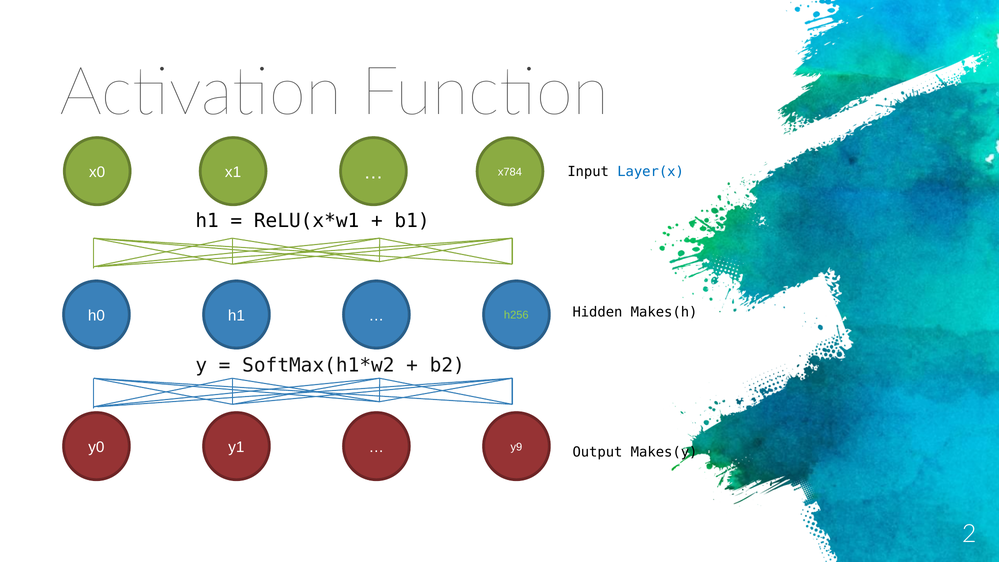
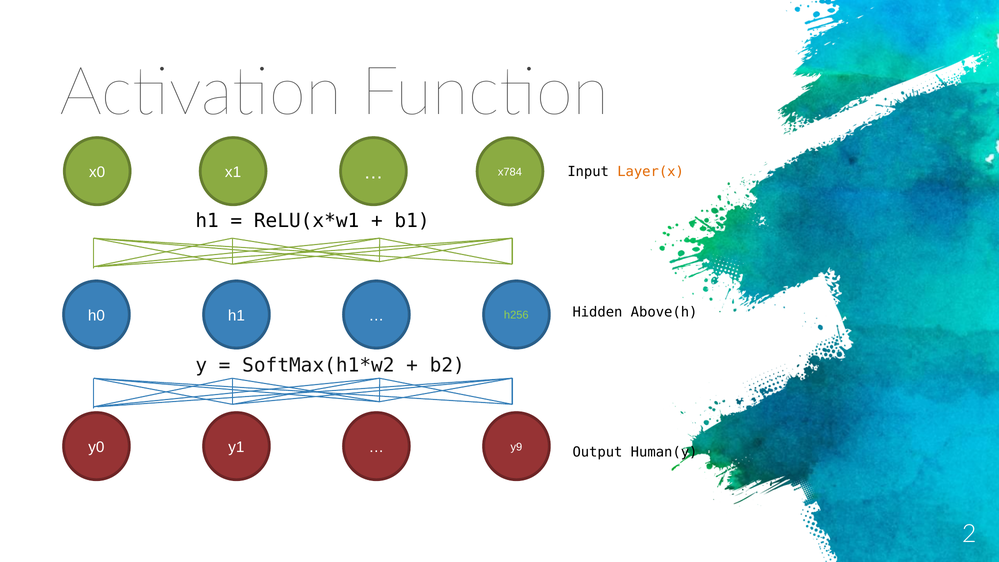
Layer(x colour: blue -> orange (651, 172)
Makes(h: Makes(h -> Above(h (664, 312)
Makes(y: Makes(y -> Human(y (664, 452)
